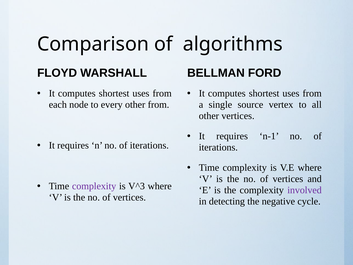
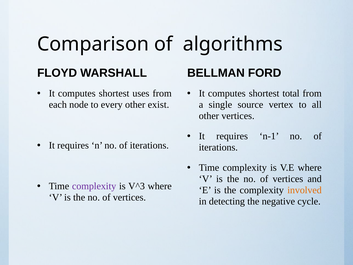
uses: uses -> total (291, 93)
other from: from -> exist (158, 105)
involved colour: purple -> orange (305, 190)
